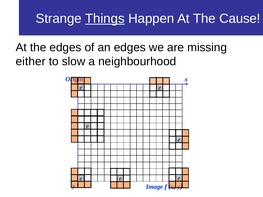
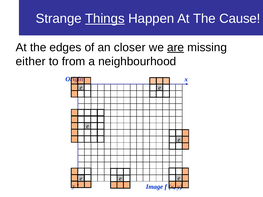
an edges: edges -> closer (130, 47)
are underline: none -> present (176, 47)
slow: slow -> from (74, 62)
